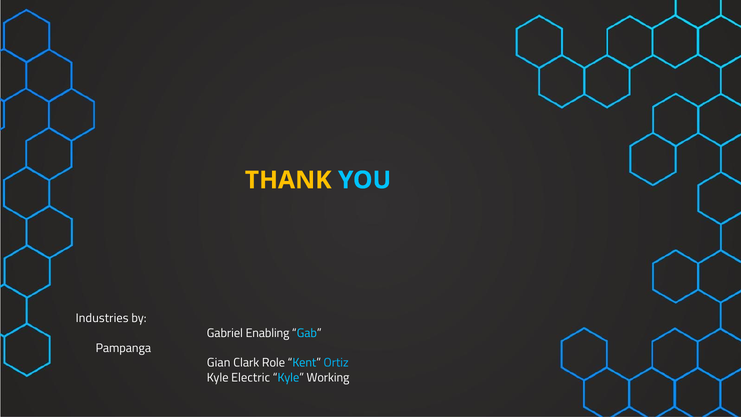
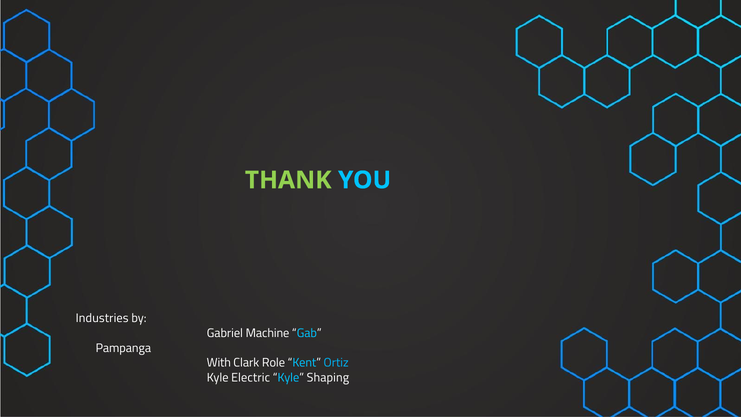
THANK colour: yellow -> light green (288, 180)
Enabling: Enabling -> Machine (268, 333)
Gian: Gian -> With (219, 363)
Working: Working -> Shaping (328, 377)
